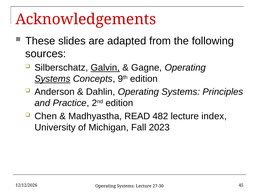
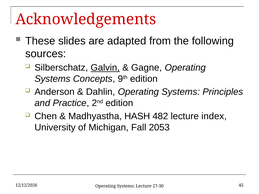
Systems underline: present -> none (52, 79)
READ: READ -> HASH (137, 116)
2023: 2023 -> 2053 (159, 128)
